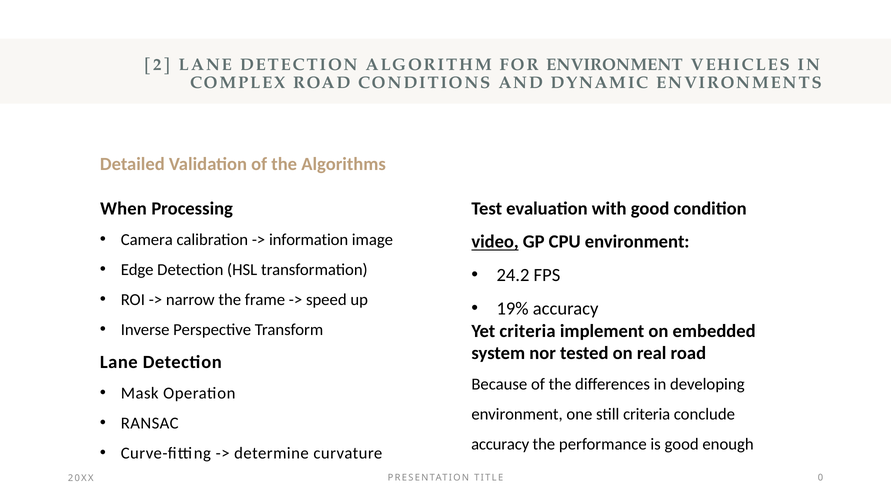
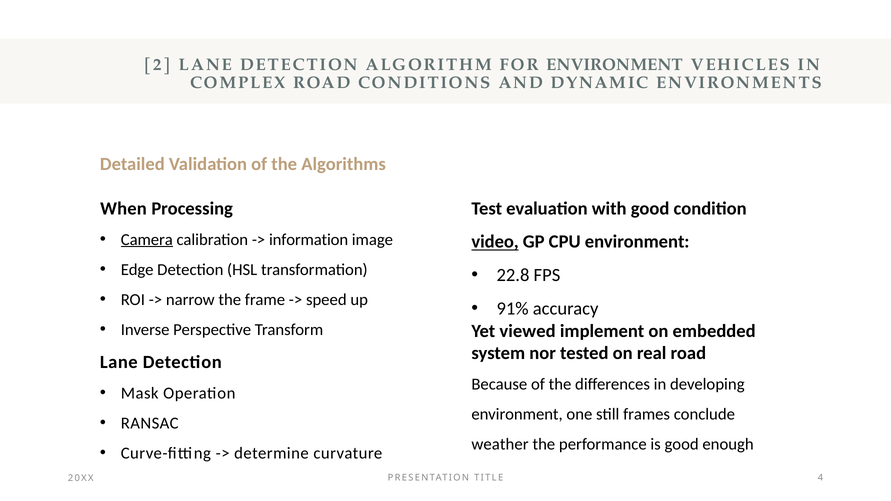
Camera underline: none -> present (147, 240)
24.2: 24.2 -> 22.8 (513, 275)
19%: 19% -> 91% (513, 309)
Yet criteria: criteria -> viewed (528, 331)
still criteria: criteria -> frames (647, 414)
accuracy: accuracy -> weather (500, 445)
0: 0 -> 4 (820, 478)
